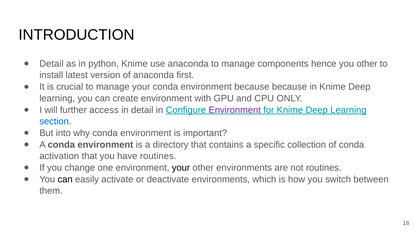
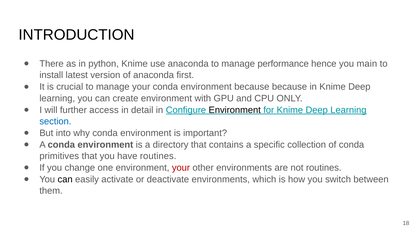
Detail: Detail -> There (52, 64)
components: components -> performance (283, 64)
you other: other -> main (367, 64)
Environment colour: purple -> black (235, 110)
activation: activation -> primitives (59, 156)
your colour: black -> red (181, 168)
